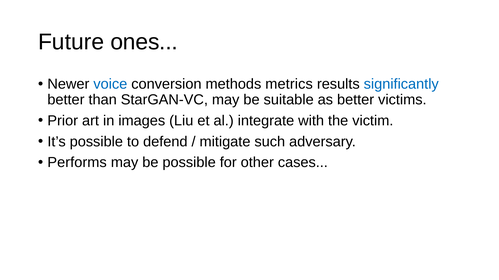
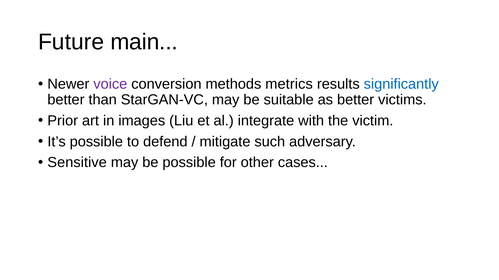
ones: ones -> main (144, 42)
voice colour: blue -> purple (110, 84)
Performs: Performs -> Sensitive (77, 163)
